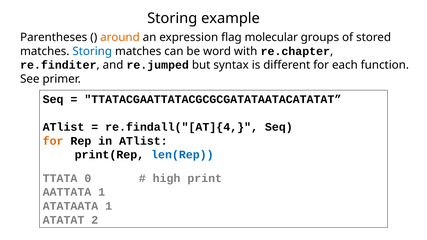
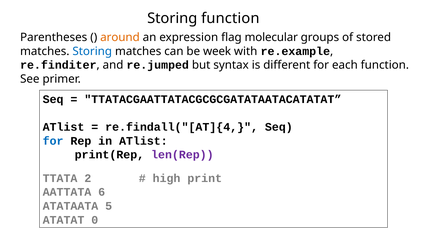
Storing example: example -> function (230, 18)
word: word -> week (217, 51)
re.chapter: re.chapter -> re.example (295, 51)
for colour: orange -> blue (53, 141)
len(Rep colour: blue -> purple (182, 155)
0: 0 -> 2 (88, 178)
AATTATA 1: 1 -> 6 (102, 192)
ATATAATA 1: 1 -> 5 (109, 206)
2: 2 -> 0 (95, 220)
